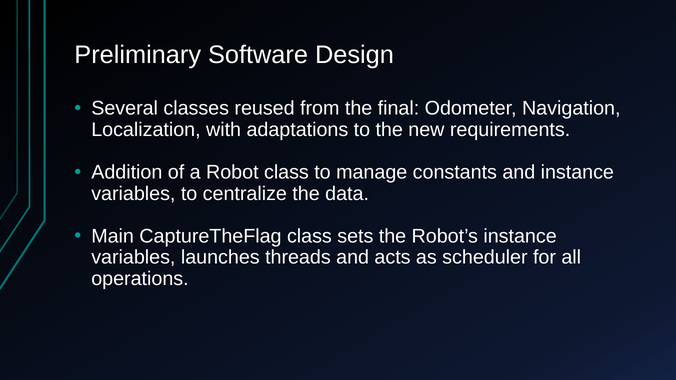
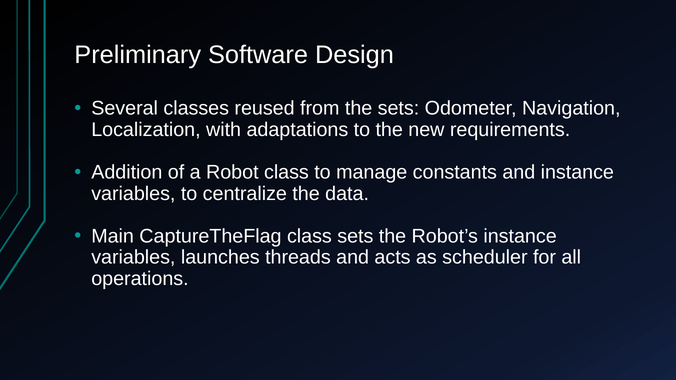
the final: final -> sets (398, 109)
